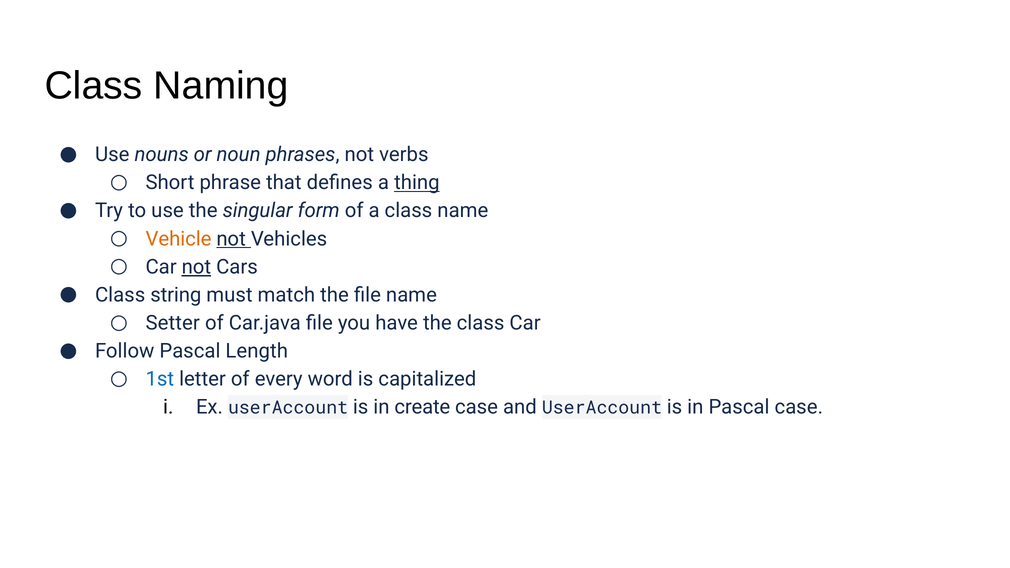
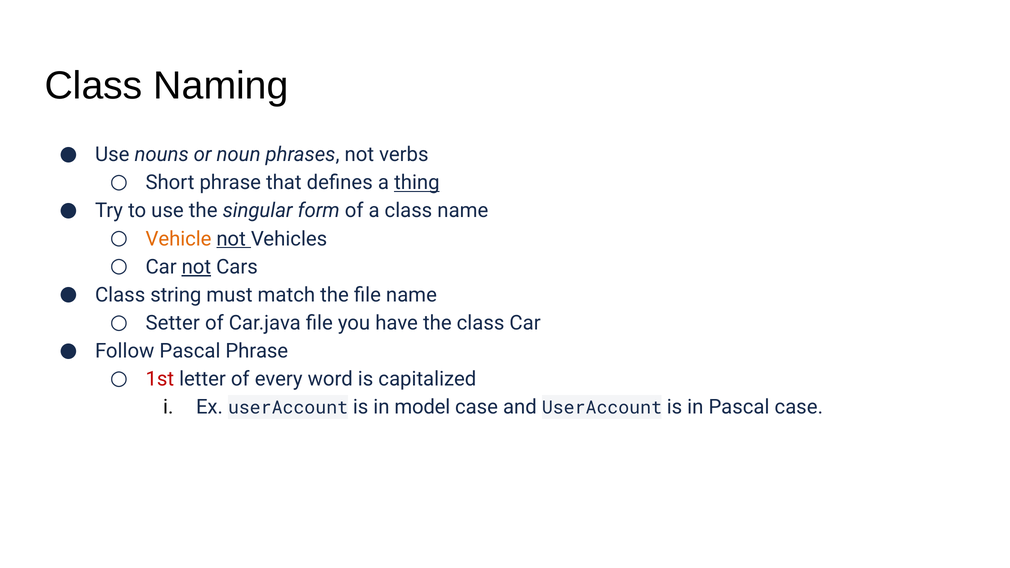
Pascal Length: Length -> Phrase (257, 351)
1st colour: blue -> red (160, 379)
create: create -> model (422, 407)
